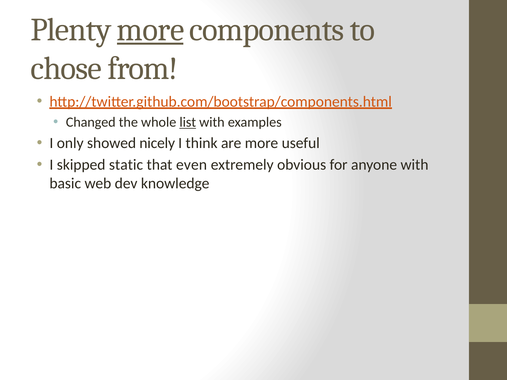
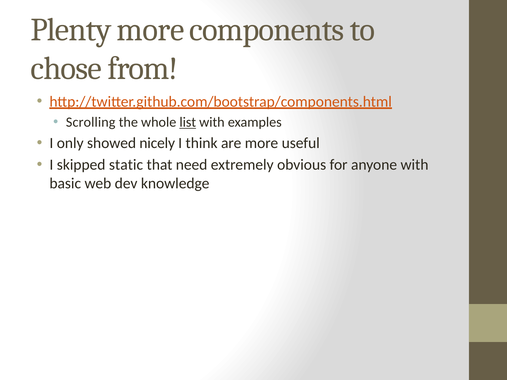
more underline: present -> none (150, 30)
Changed: Changed -> Scrolling (91, 122)
even: even -> need (192, 165)
